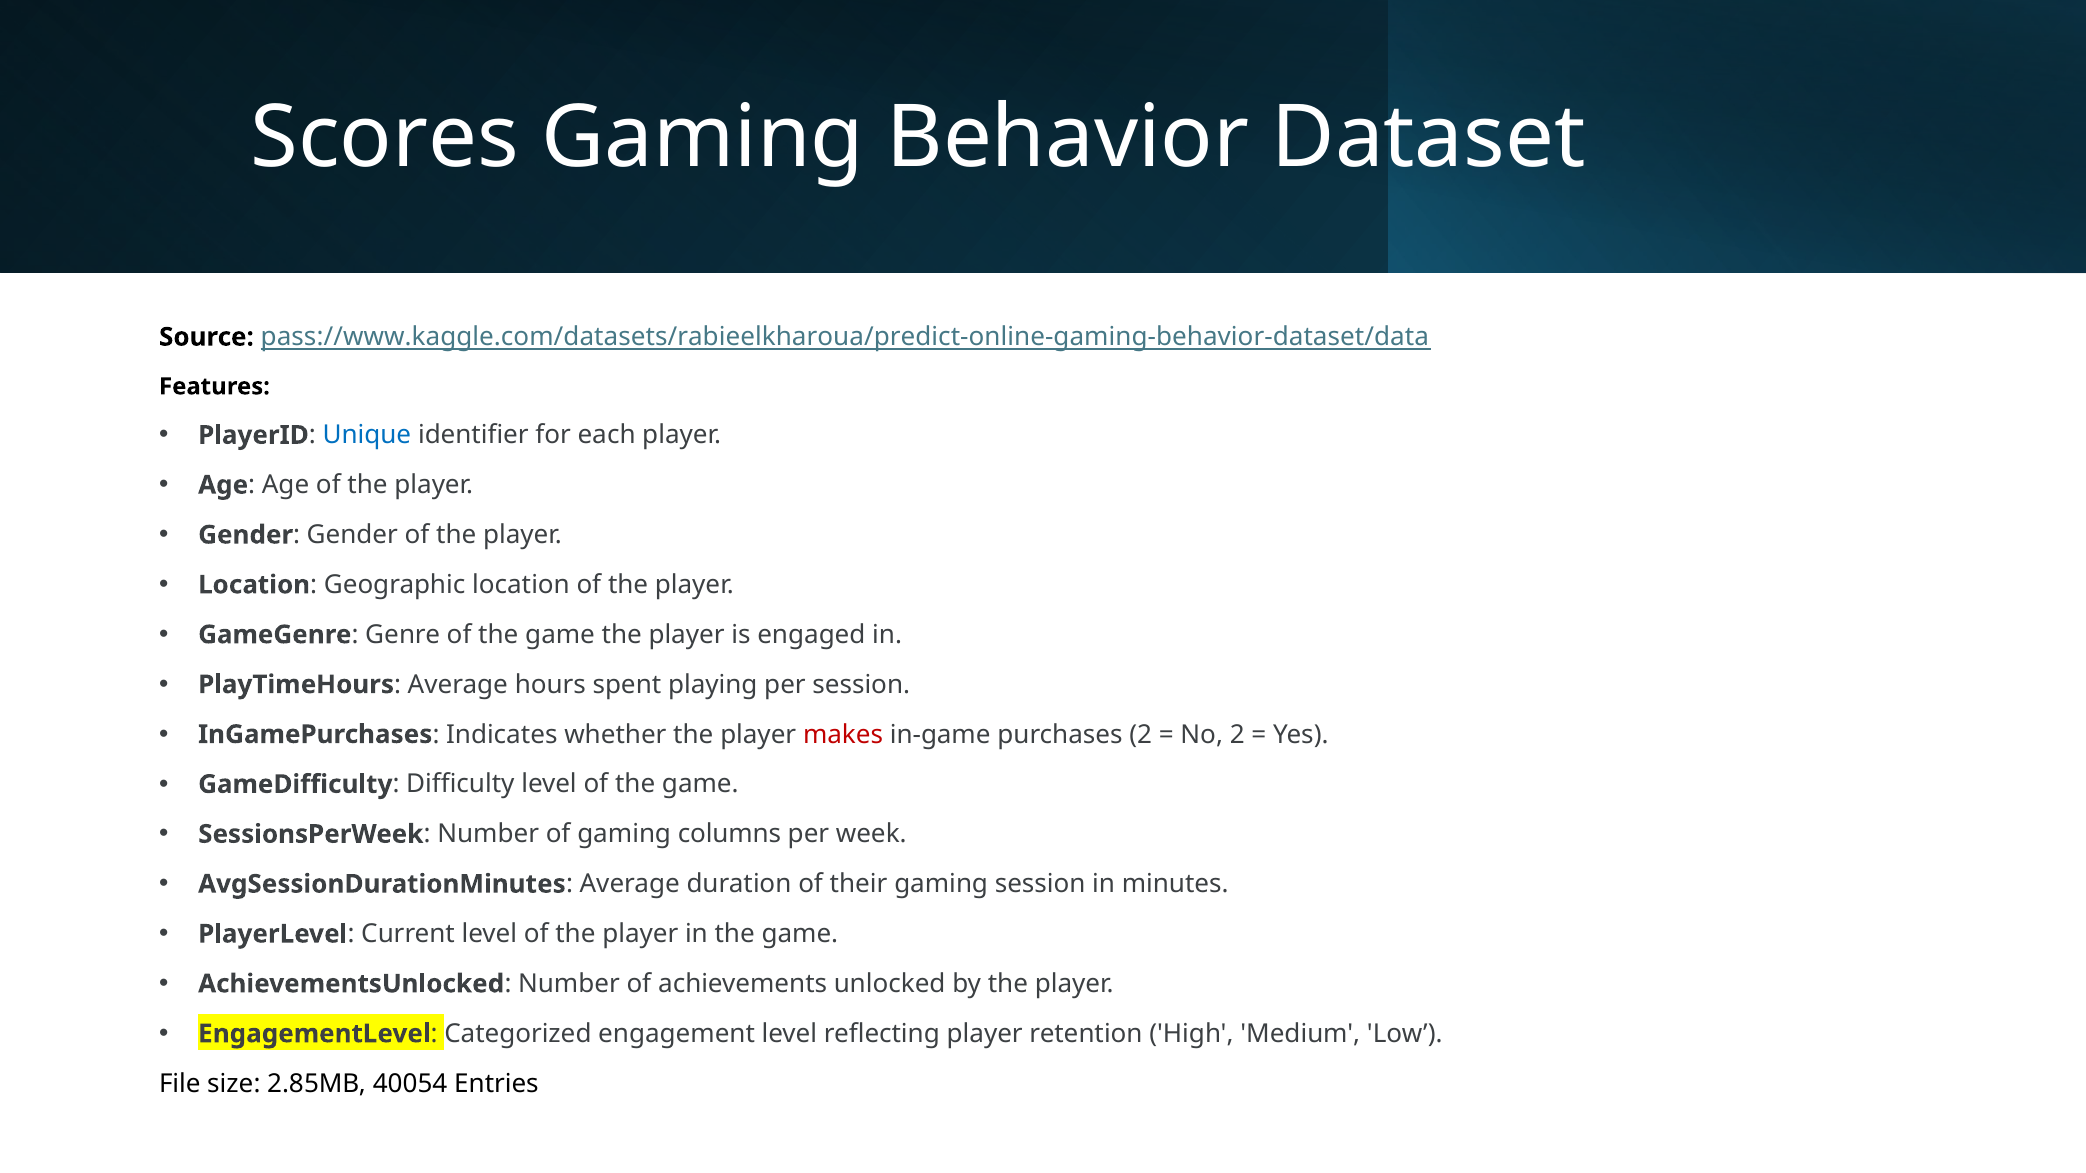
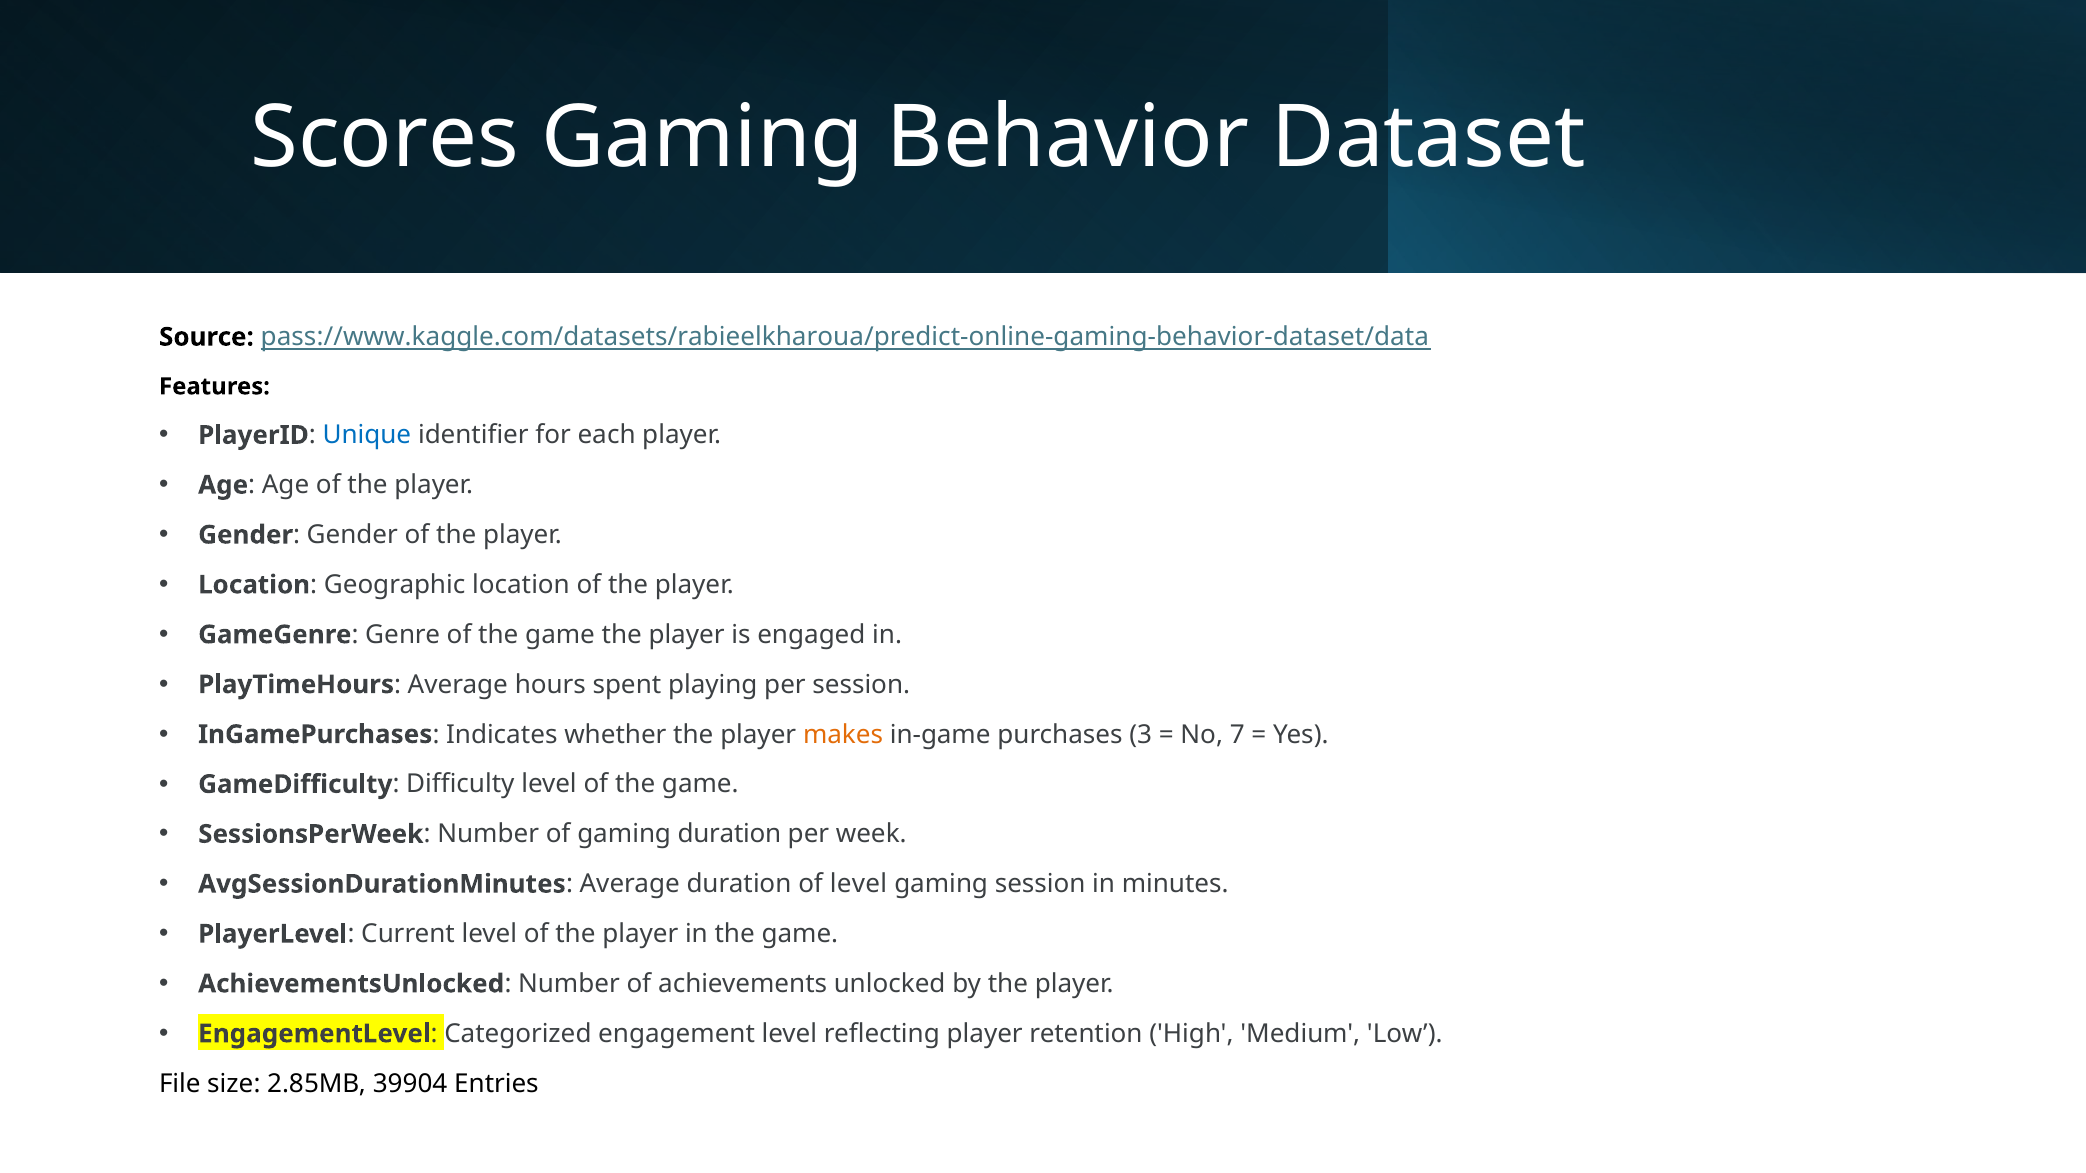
makes colour: red -> orange (843, 735)
purchases 2: 2 -> 3 (1141, 735)
No 2: 2 -> 7 (1237, 735)
gaming columns: columns -> duration (729, 834)
of their: their -> level (858, 884)
40054: 40054 -> 39904 (410, 1084)
